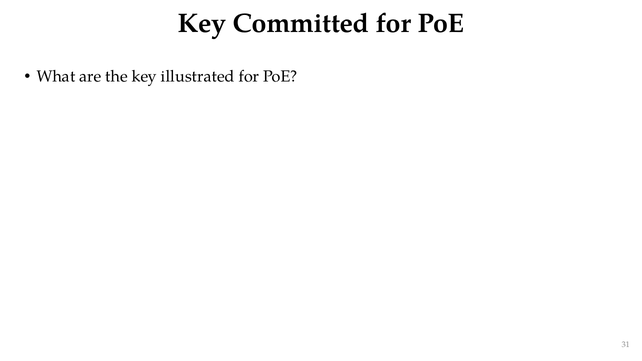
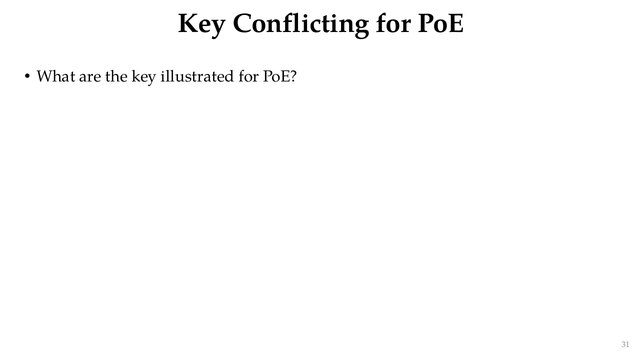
Committed: Committed -> Conflicting (301, 24)
